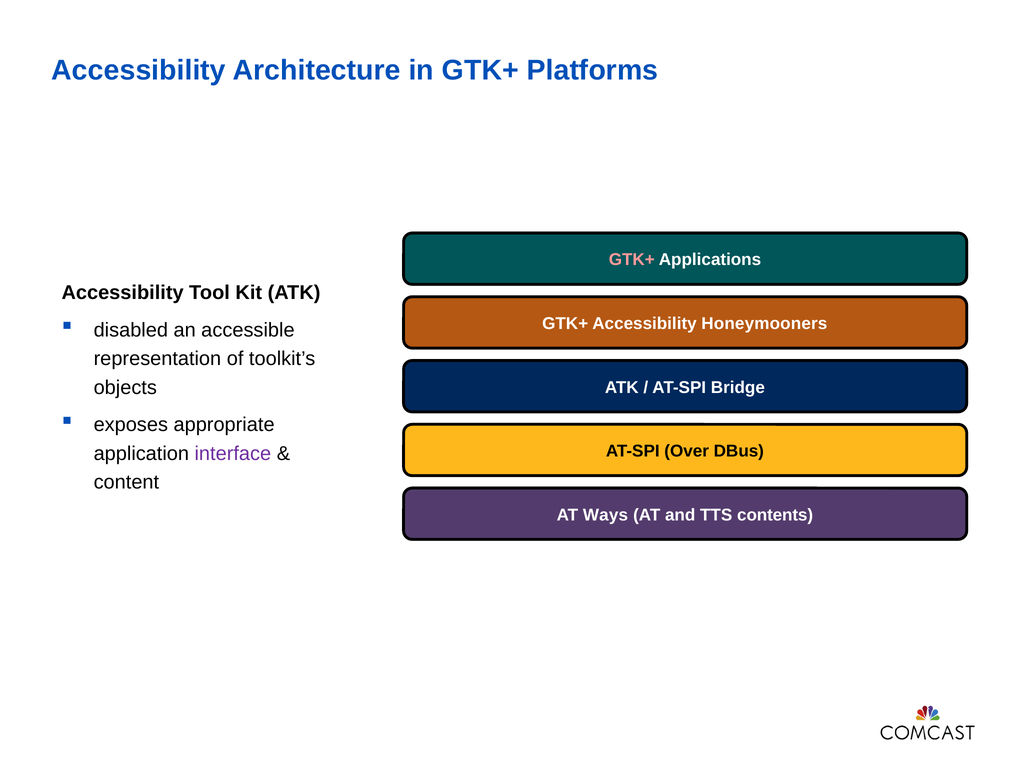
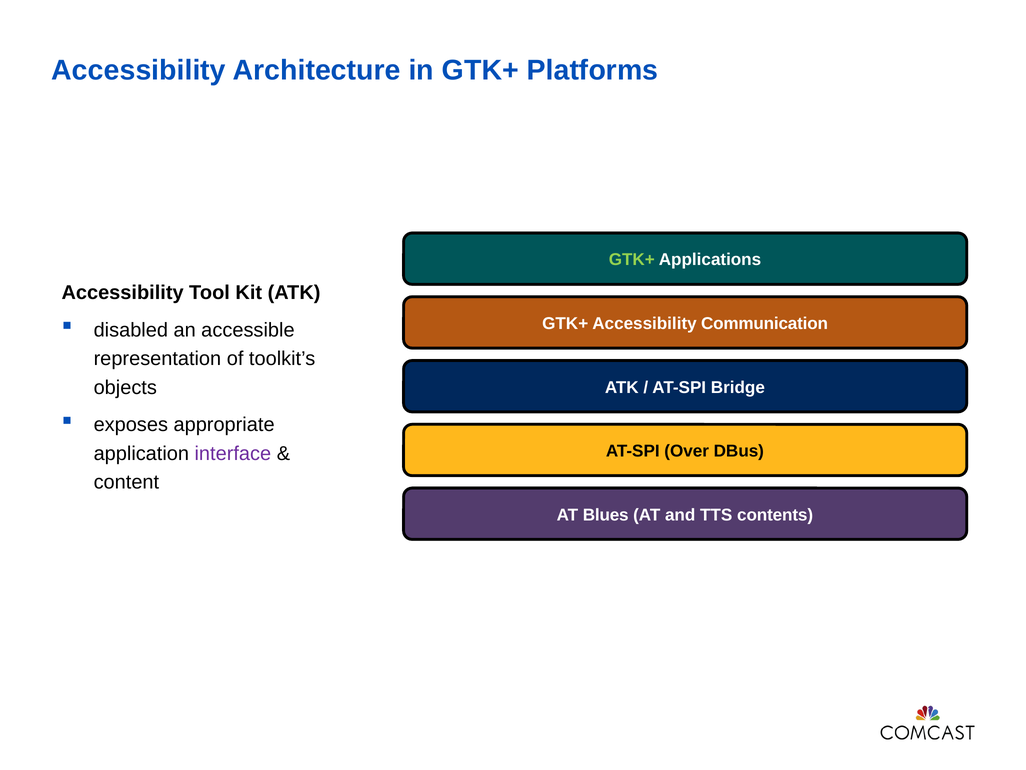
GTK+ colour: pink -> light green (632, 260)
Honeymooners: Honeymooners -> Communication (764, 323)
Ways: Ways -> Blues (606, 515)
